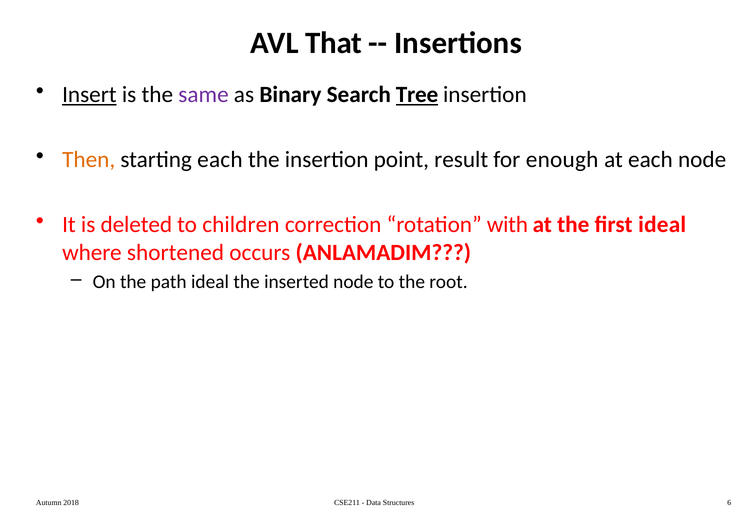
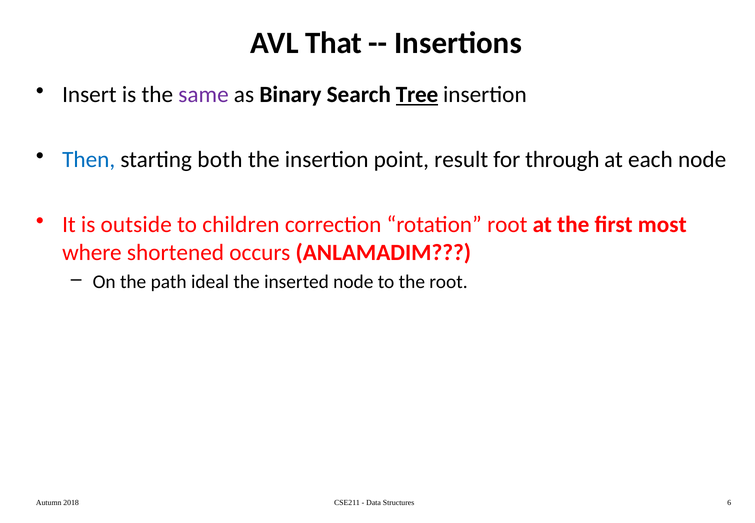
Insert underline: present -> none (89, 95)
Then colour: orange -> blue (89, 160)
starting each: each -> both (220, 160)
enough: enough -> through (562, 160)
deleted: deleted -> outside (136, 225)
rotation with: with -> root (507, 225)
first ideal: ideal -> most (662, 225)
